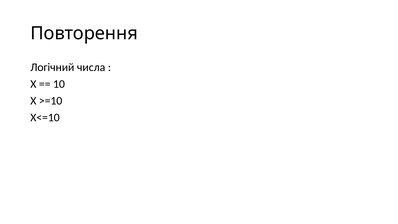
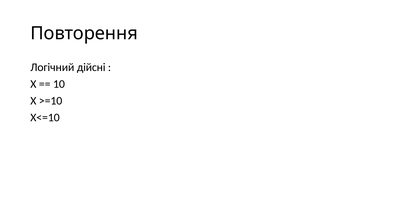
числа: числа -> дійсні (91, 67)
